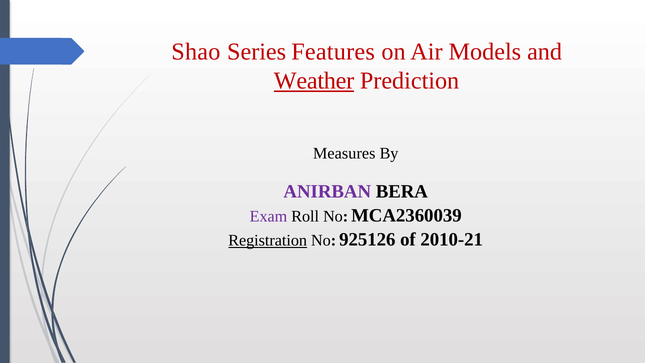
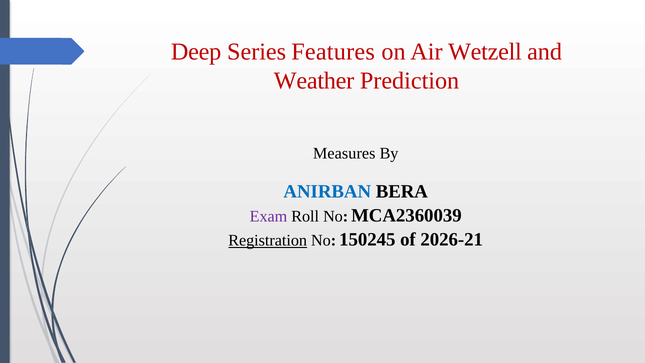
Shao: Shao -> Deep (196, 52)
Models: Models -> Wetzell (485, 52)
Weather underline: present -> none (314, 81)
ANIRBAN colour: purple -> blue (327, 191)
925126: 925126 -> 150245 (367, 240)
2010-21: 2010-21 -> 2026-21 (452, 240)
